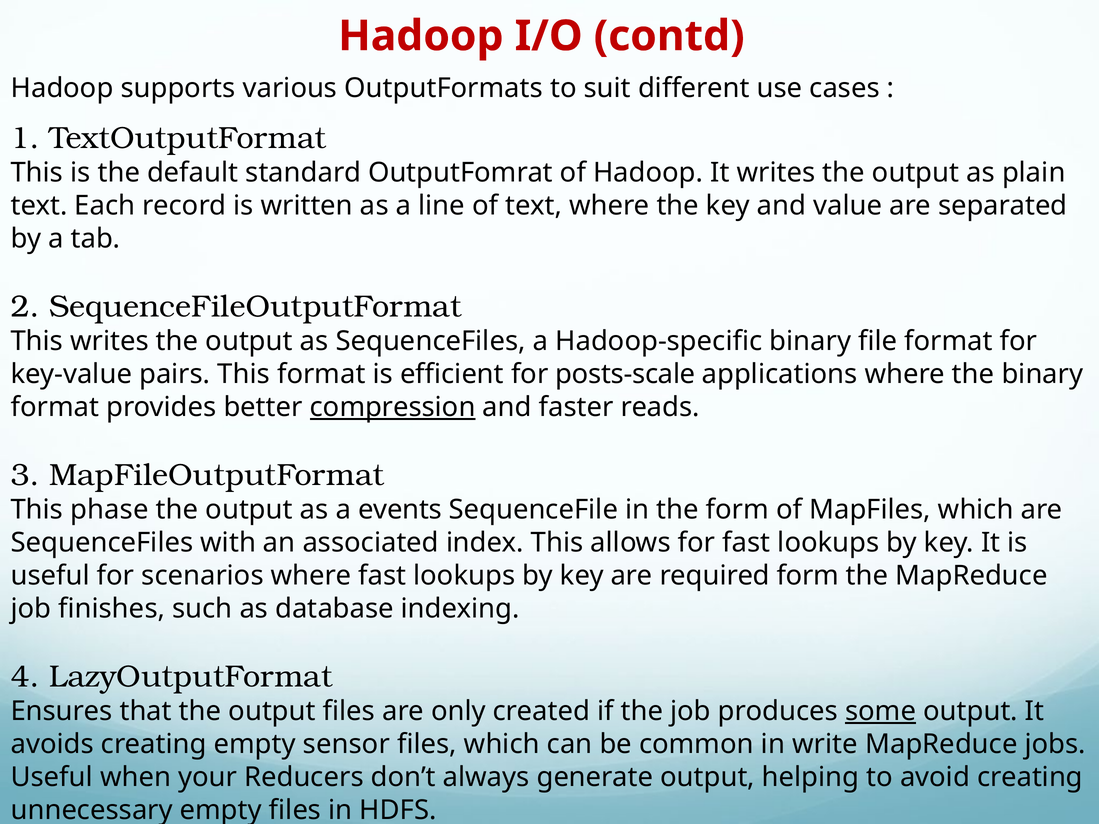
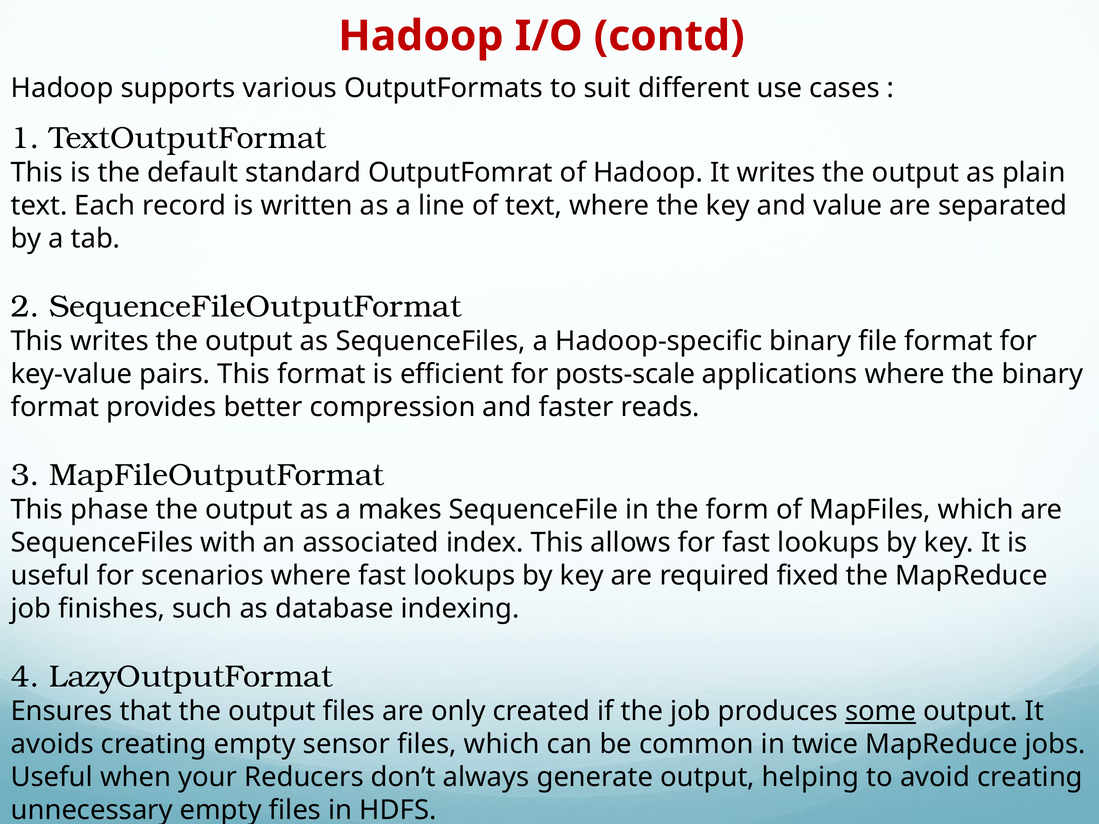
compression underline: present -> none (393, 407)
events: events -> makes (400, 510)
required form: form -> fixed (808, 576)
write: write -> twice (825, 744)
